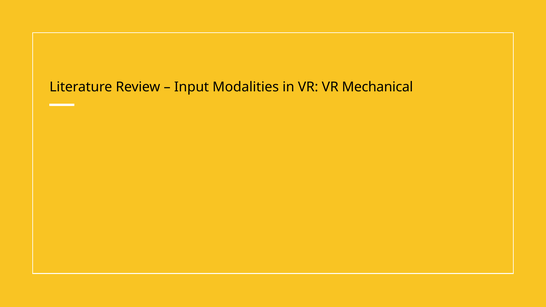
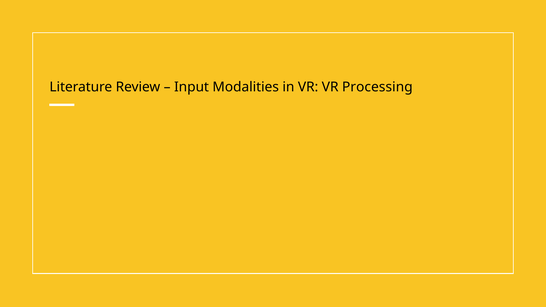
Mechanical: Mechanical -> Processing (377, 87)
